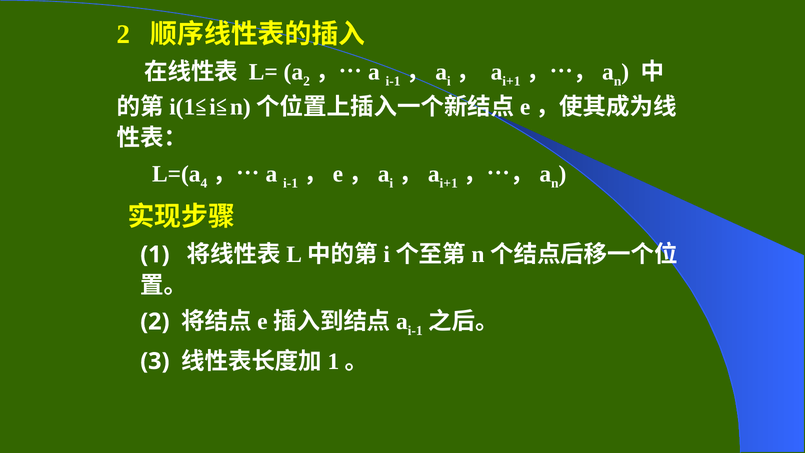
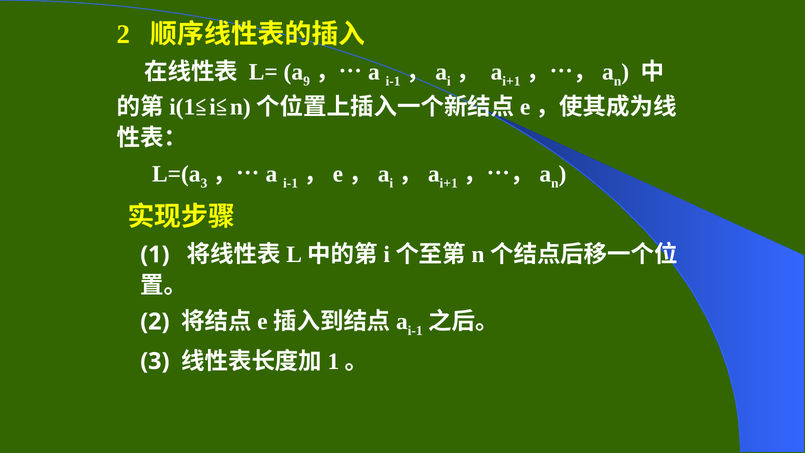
2: 2 -> 9 (307, 81)
4: 4 -> 3 (204, 183)
